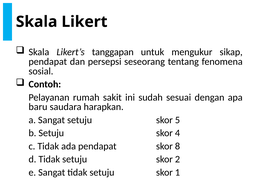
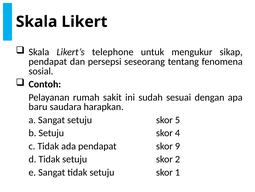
tanggapan: tanggapan -> telephone (113, 52)
8: 8 -> 9 (178, 146)
